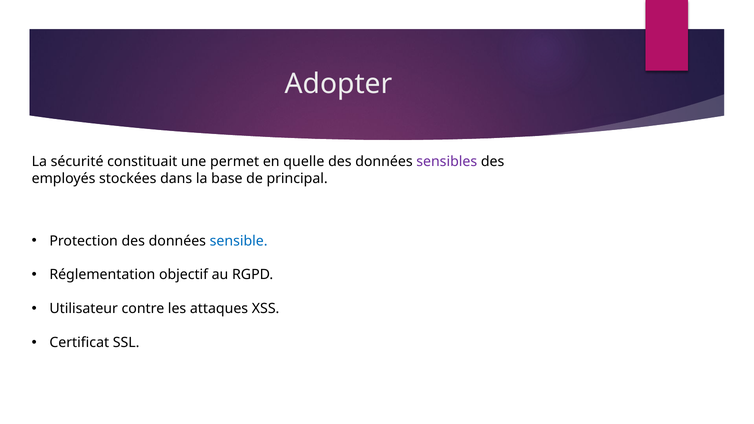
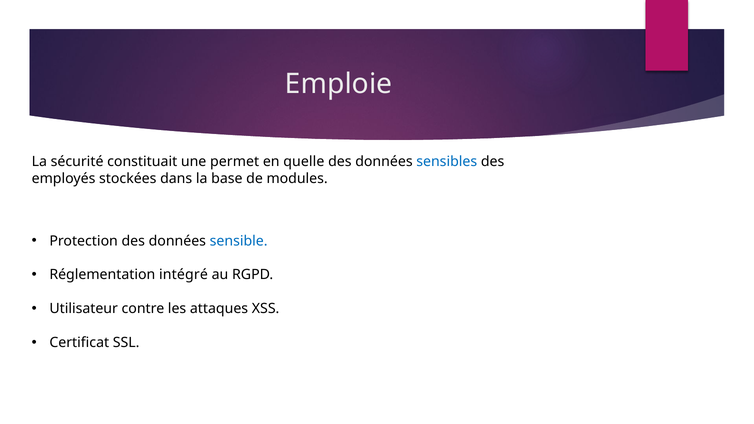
Adopter: Adopter -> Emploie (339, 84)
sensibles colour: purple -> blue (447, 162)
principal: principal -> modules (297, 179)
objectif: objectif -> intégré (183, 275)
